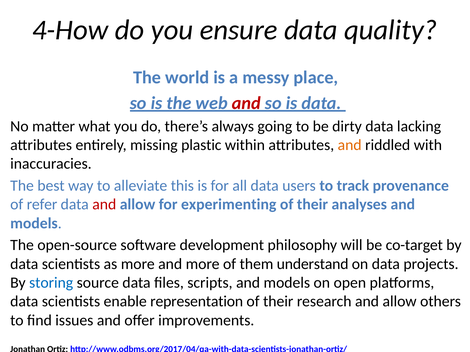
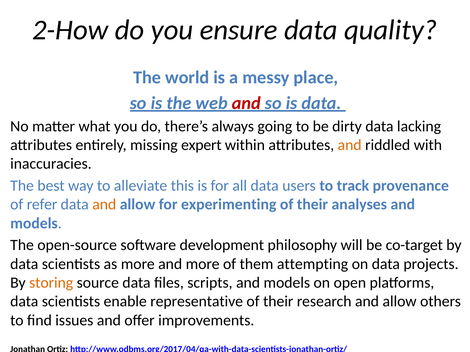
4-How: 4-How -> 2-How (70, 30)
plastic: plastic -> expert (201, 145)
and colour: red -> orange (104, 205)
understand: understand -> attempting (313, 264)
storing colour: blue -> orange (51, 283)
representation: representation -> representative (197, 302)
